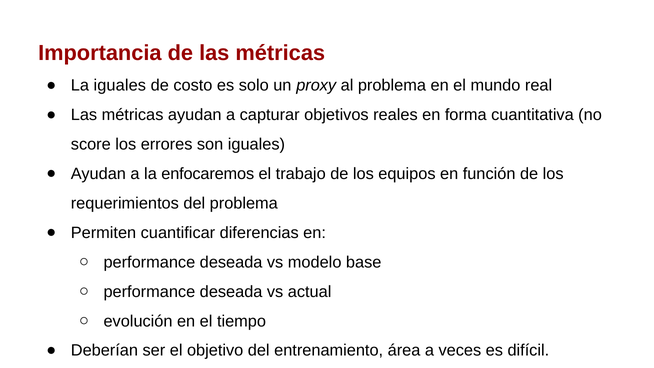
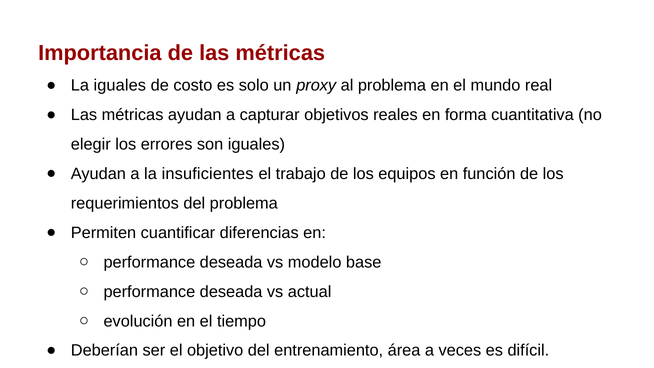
score: score -> elegir (91, 144)
enfocaremos: enfocaremos -> insuficientes (208, 174)
